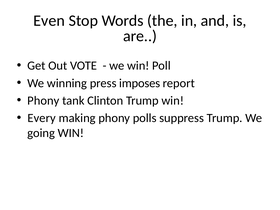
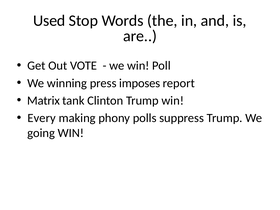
Even: Even -> Used (49, 21)
Phony: Phony -> Matrix (43, 101)
